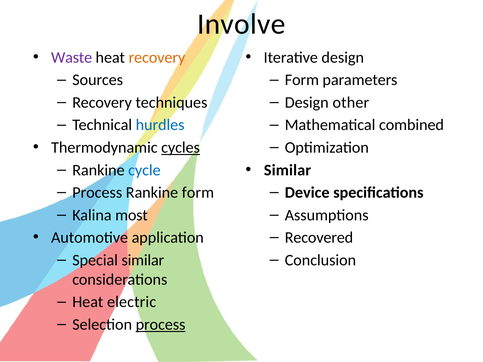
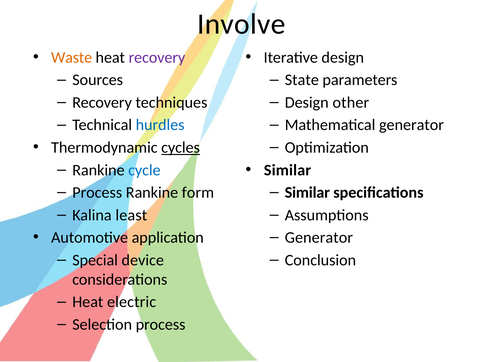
Waste colour: purple -> orange (72, 57)
recovery colour: orange -> purple (157, 57)
Form: Form -> State (302, 80)
Mathematical combined: combined -> generator (411, 125)
Device: Device -> Similar (307, 193)
most: most -> least (131, 215)
Recovered: Recovered -> Generator (319, 238)
Special similar: similar -> device (143, 260)
process underline: present -> none (161, 325)
